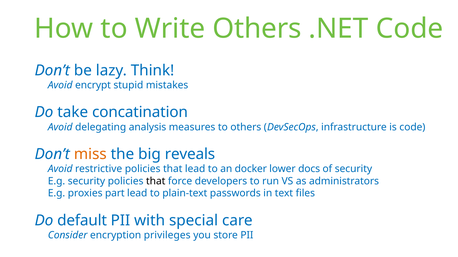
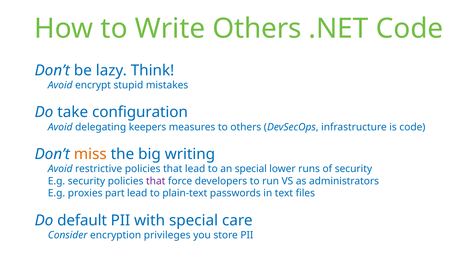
concatination: concatination -> configuration (140, 112)
analysis: analysis -> keepers (148, 127)
reveals: reveals -> writing (190, 154)
an docker: docker -> special (251, 169)
docs: docs -> runs (309, 169)
that colour: black -> purple (156, 182)
